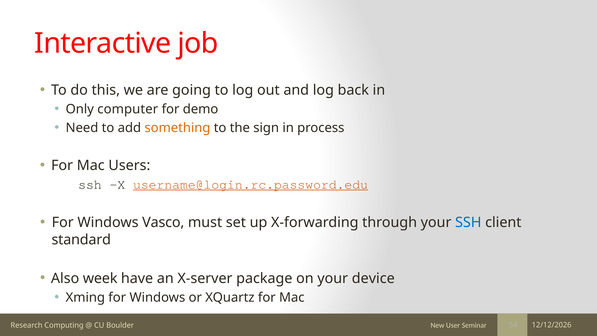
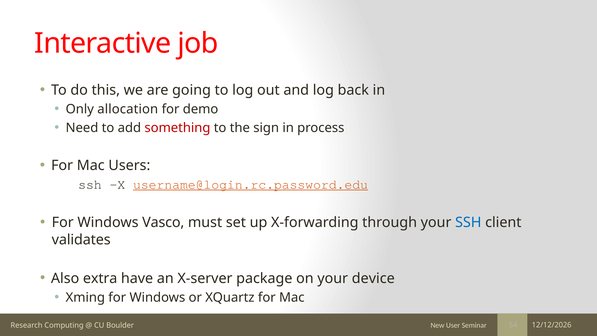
computer: computer -> allocation (128, 109)
something colour: orange -> red (177, 128)
standard: standard -> validates (81, 240)
week: week -> extra (100, 278)
